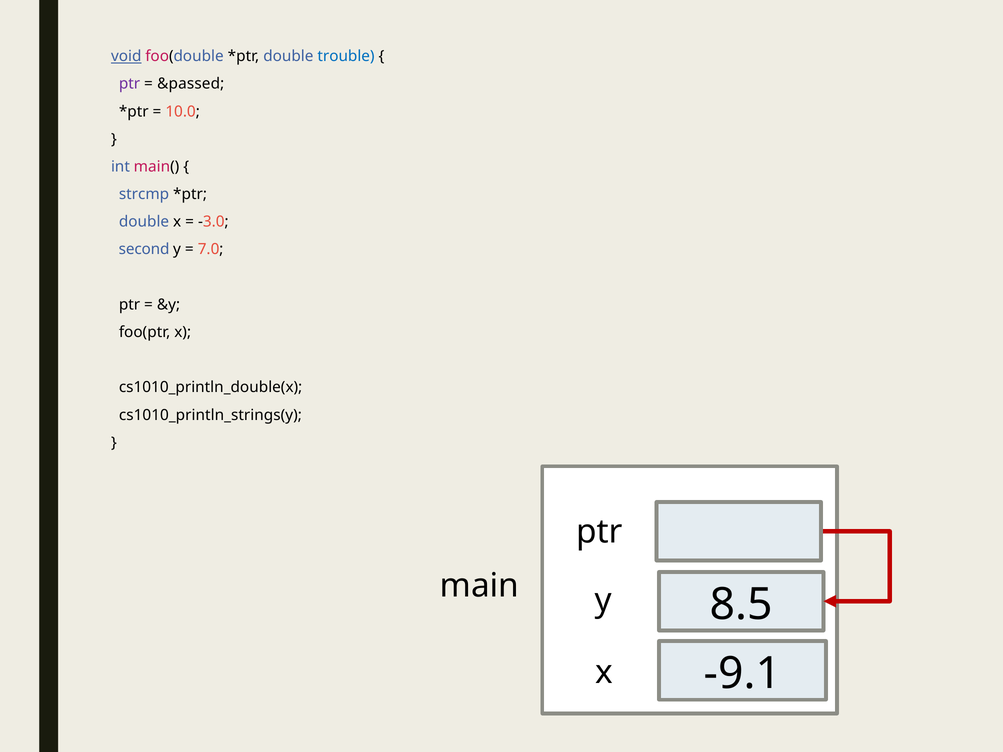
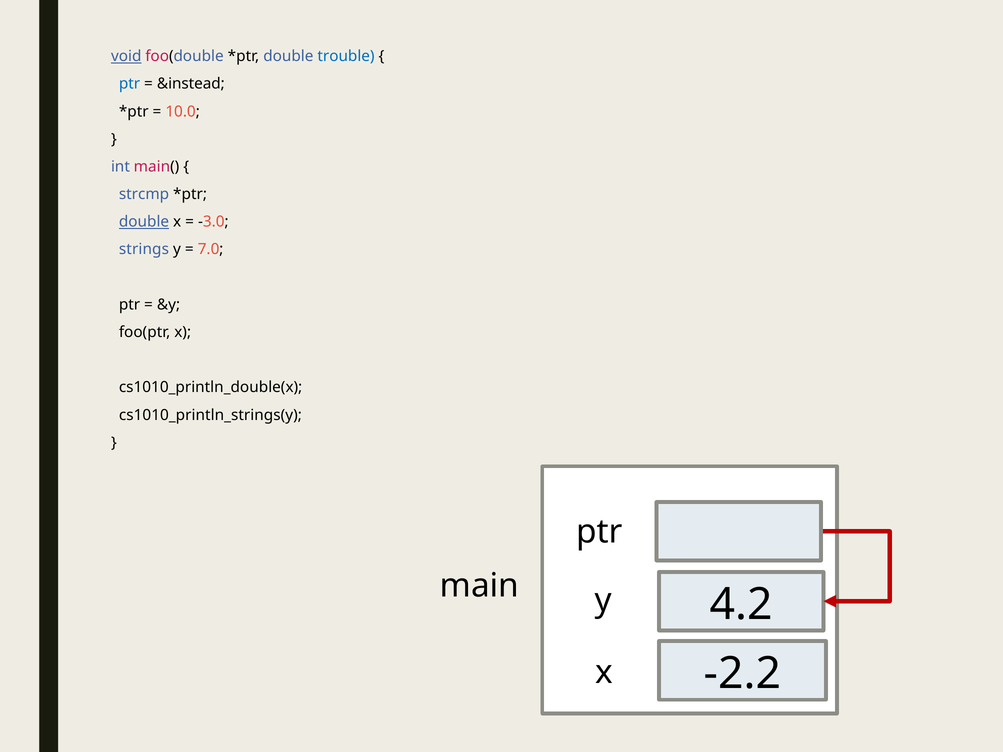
ptr colour: purple -> blue (130, 84)
&passed: &passed -> &instead (191, 84)
double underline: none -> present (144, 222)
second: second -> strings (144, 250)
8.5: 8.5 -> 4.2 (741, 605)
-9.1: -9.1 -> -2.2 (742, 674)
